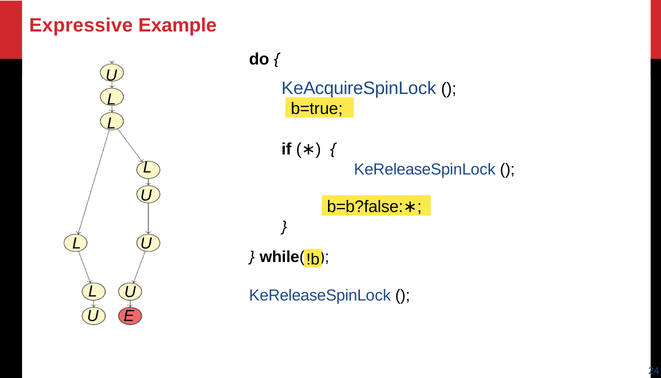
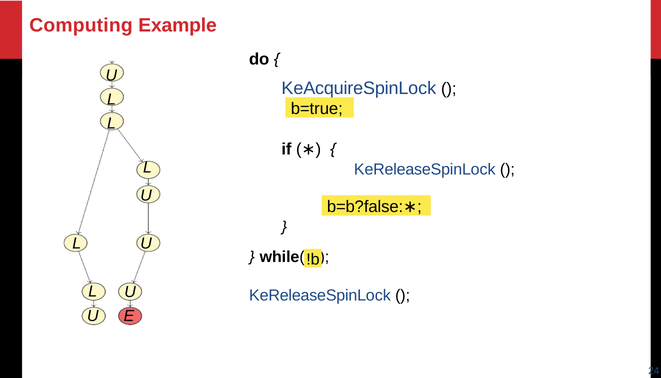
Expressive: Expressive -> Computing (81, 25)
